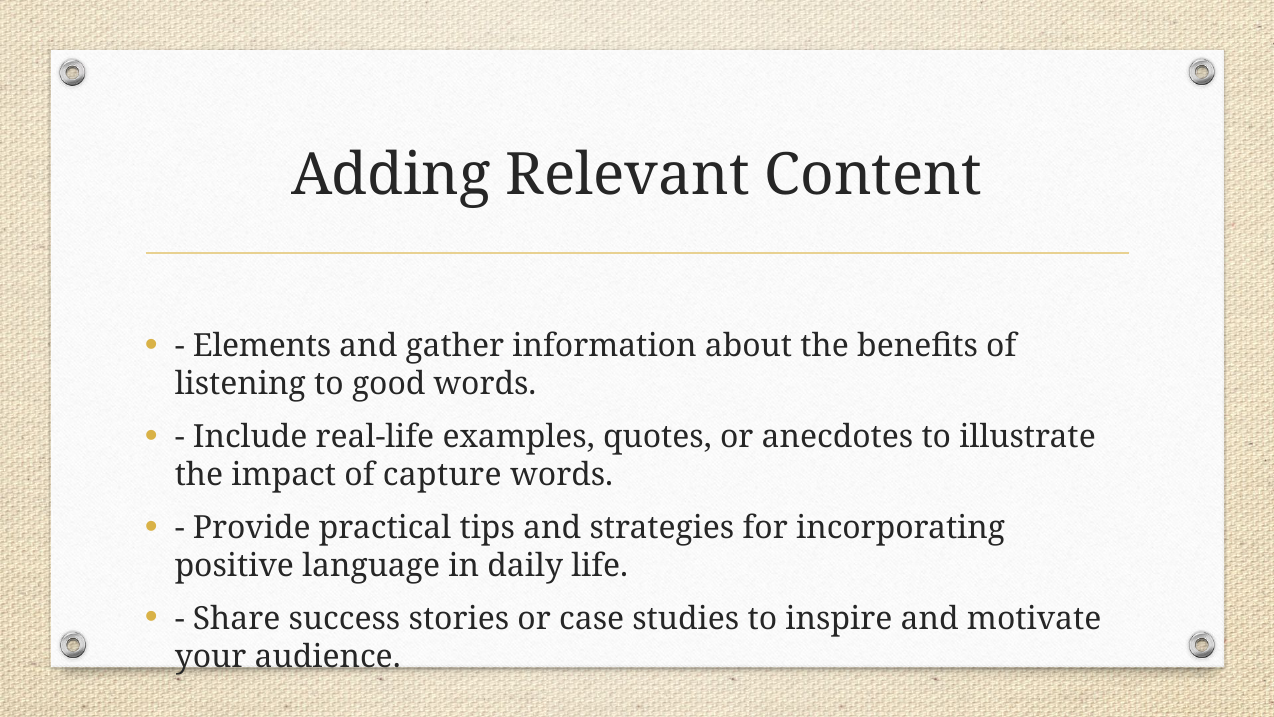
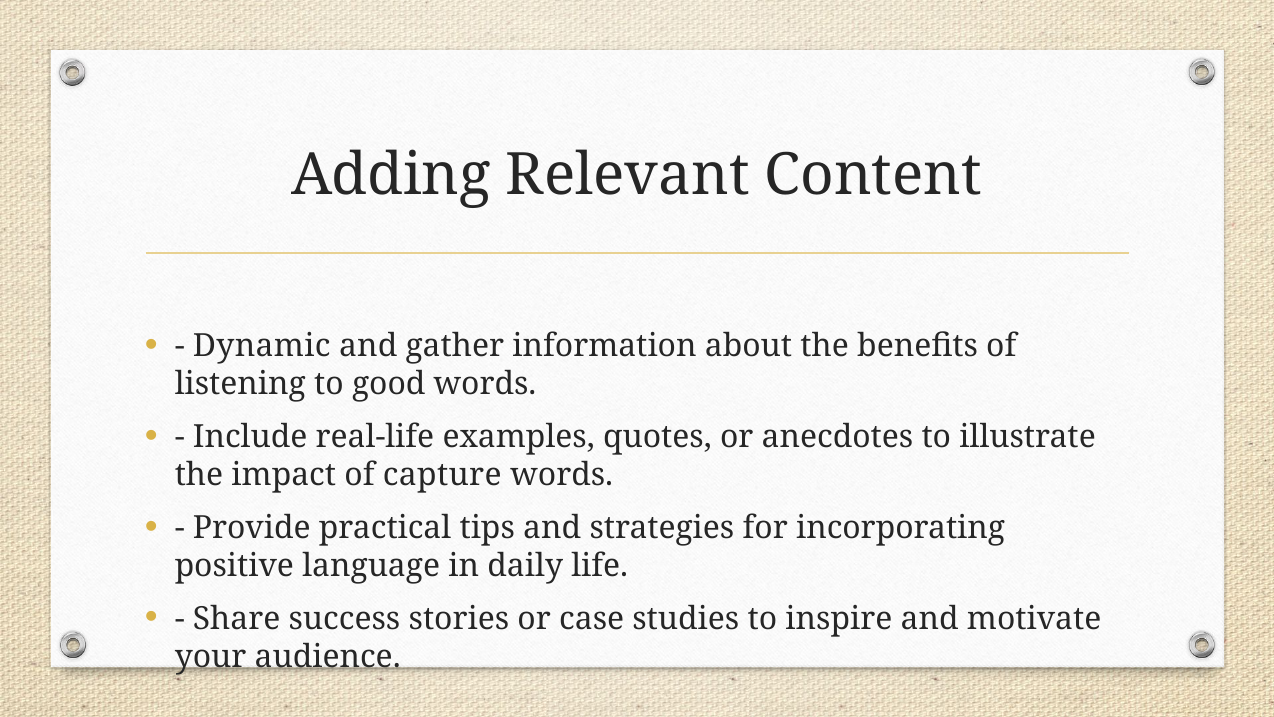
Elements: Elements -> Dynamic (262, 346)
